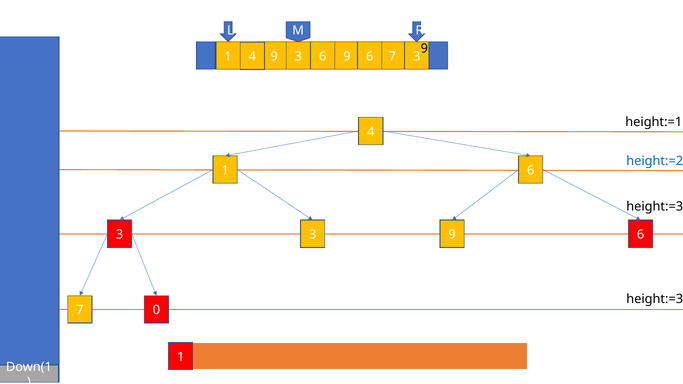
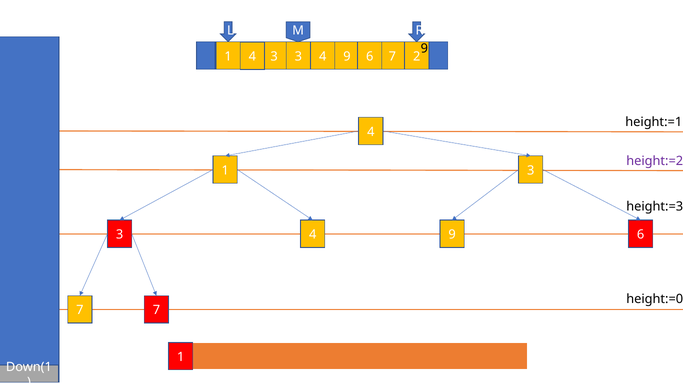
9: 9 -> 3 (274, 56)
6: 6 -> 4 (323, 56)
7 3: 3 -> 2 (417, 56)
height:=2 colour: blue -> purple (655, 161)
6: 6 -> 3 (531, 171)
3: 3 -> 4 (313, 235)
height:=3: height:=3 -> height:=0 (655, 299)
7 0: 0 -> 7 (156, 310)
